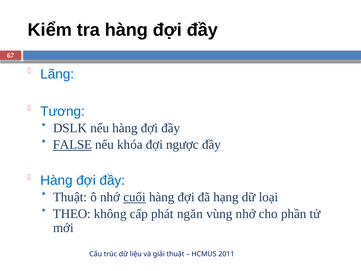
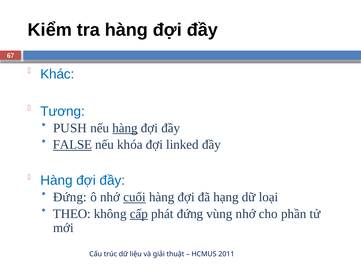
Lãng: Lãng -> Khác (57, 74)
DSLK: DSLK -> PUSH (70, 128)
hàng underline: none -> present (125, 128)
ngược: ngược -> linked (182, 145)
Thuật: Thuật -> Đứng (70, 197)
cấp underline: none -> present (139, 214)
phát ngăn: ngăn -> đứng (190, 214)
